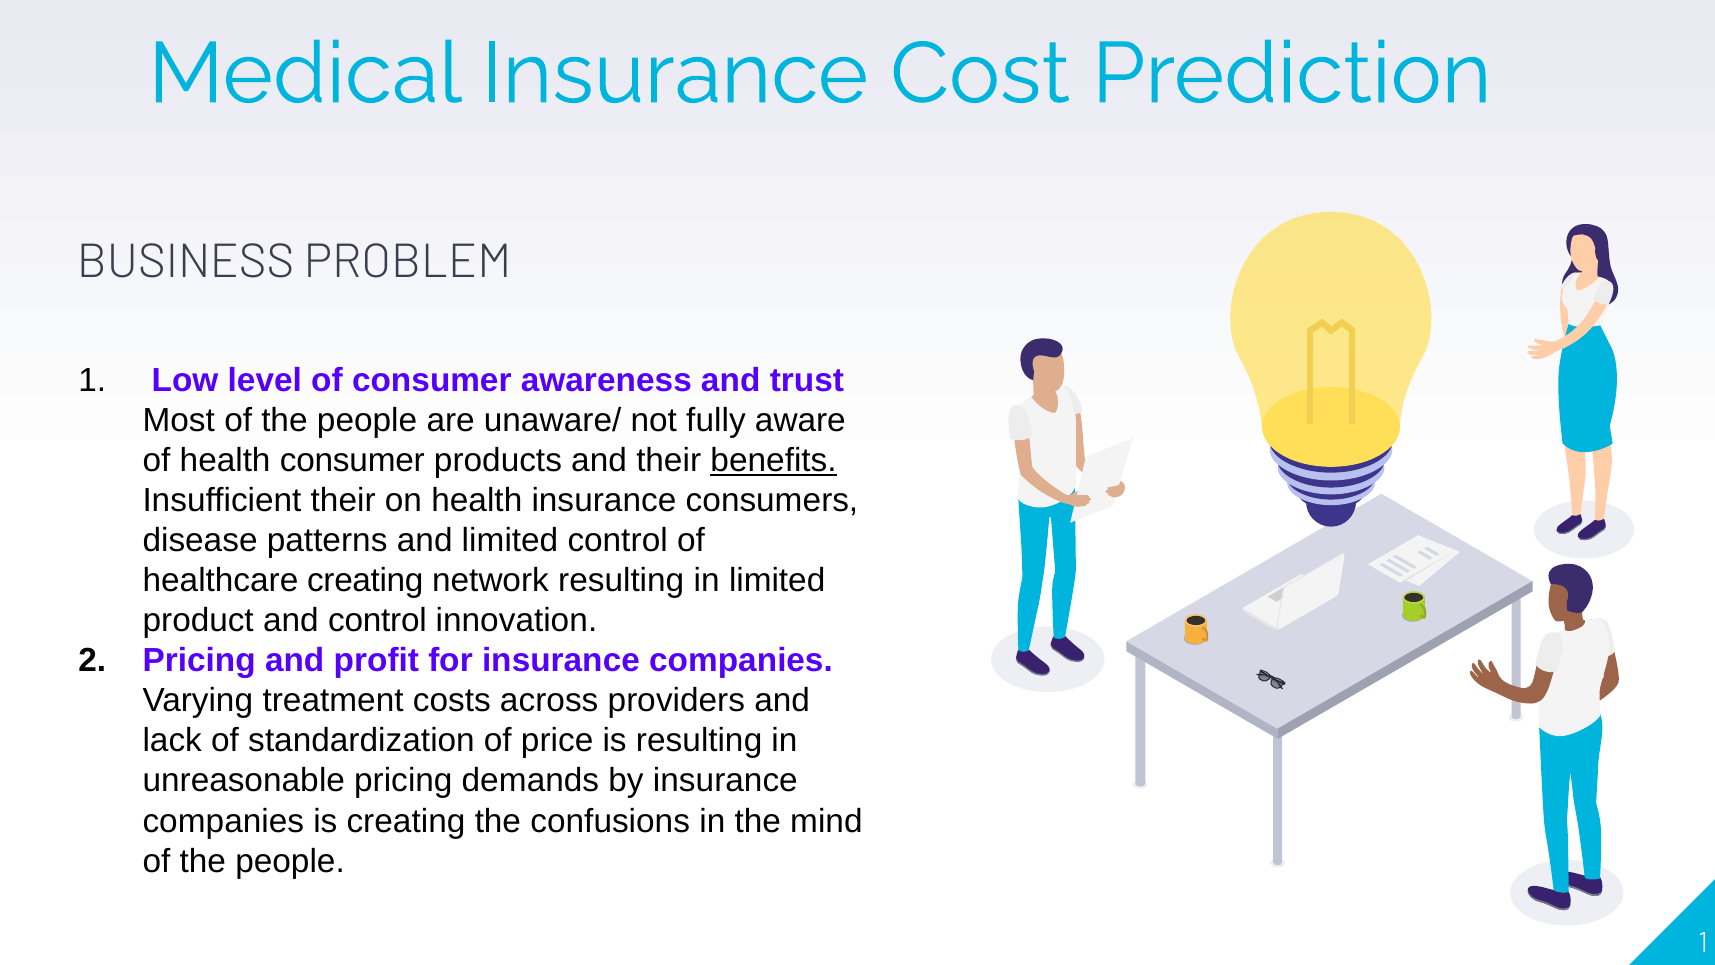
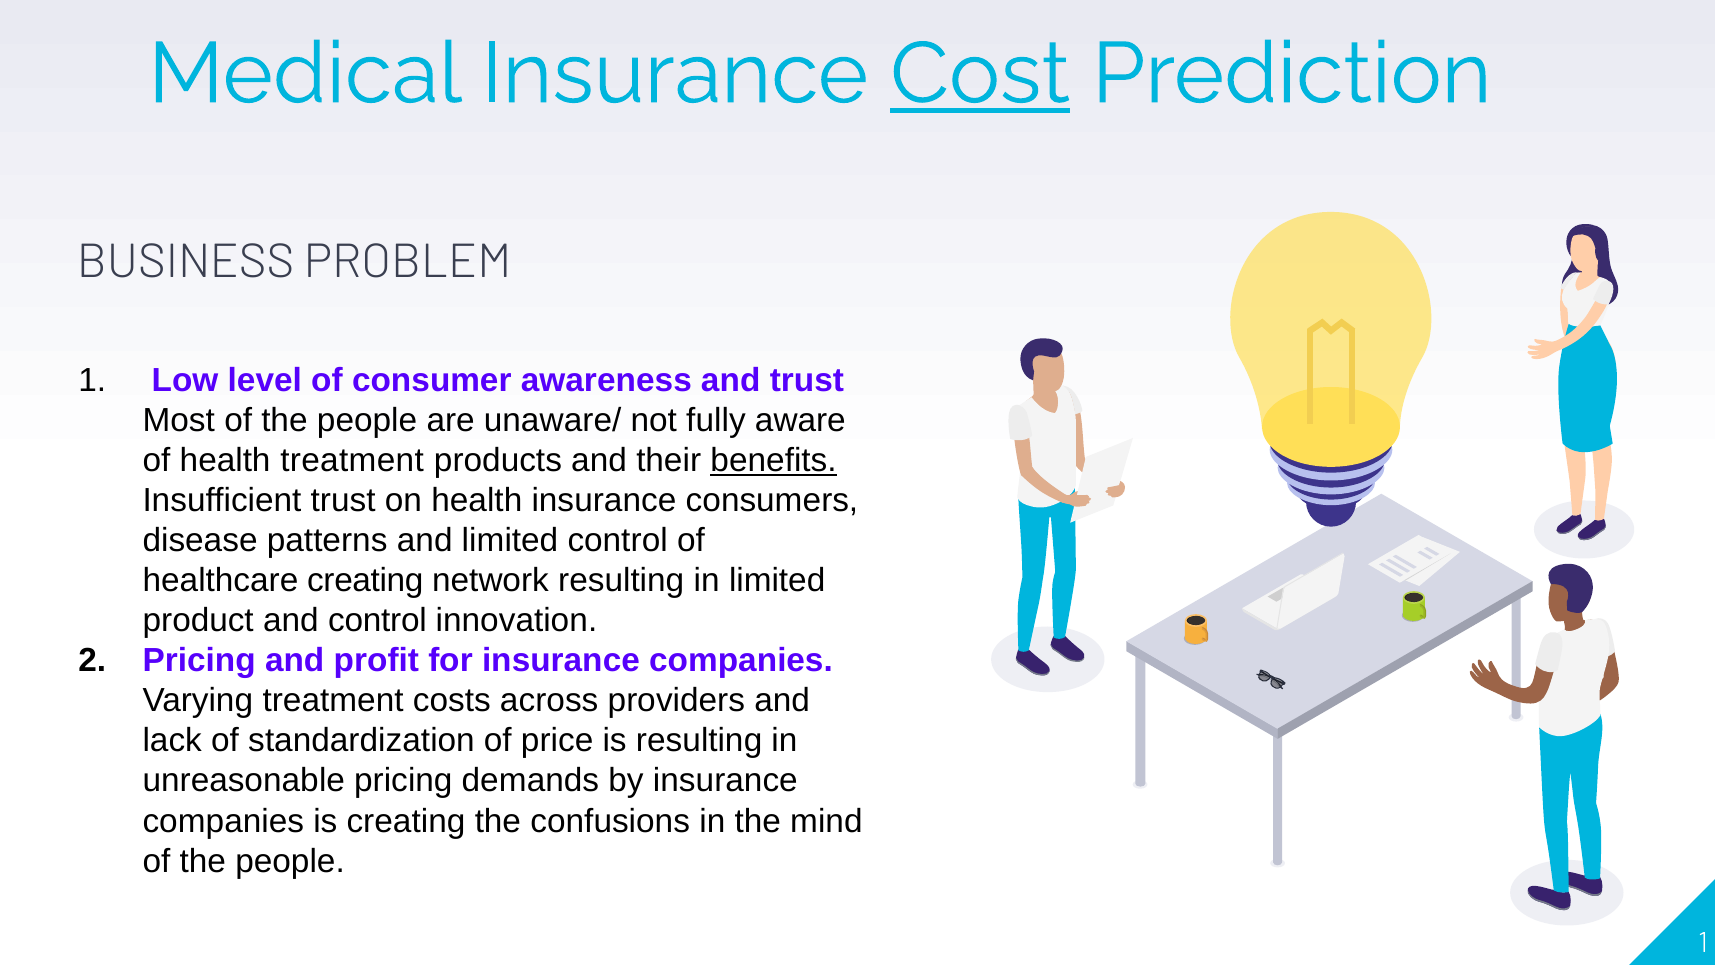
Cost underline: none -> present (980, 74)
health consumer: consumer -> treatment (352, 460)
Insufficient their: their -> trust (343, 500)
